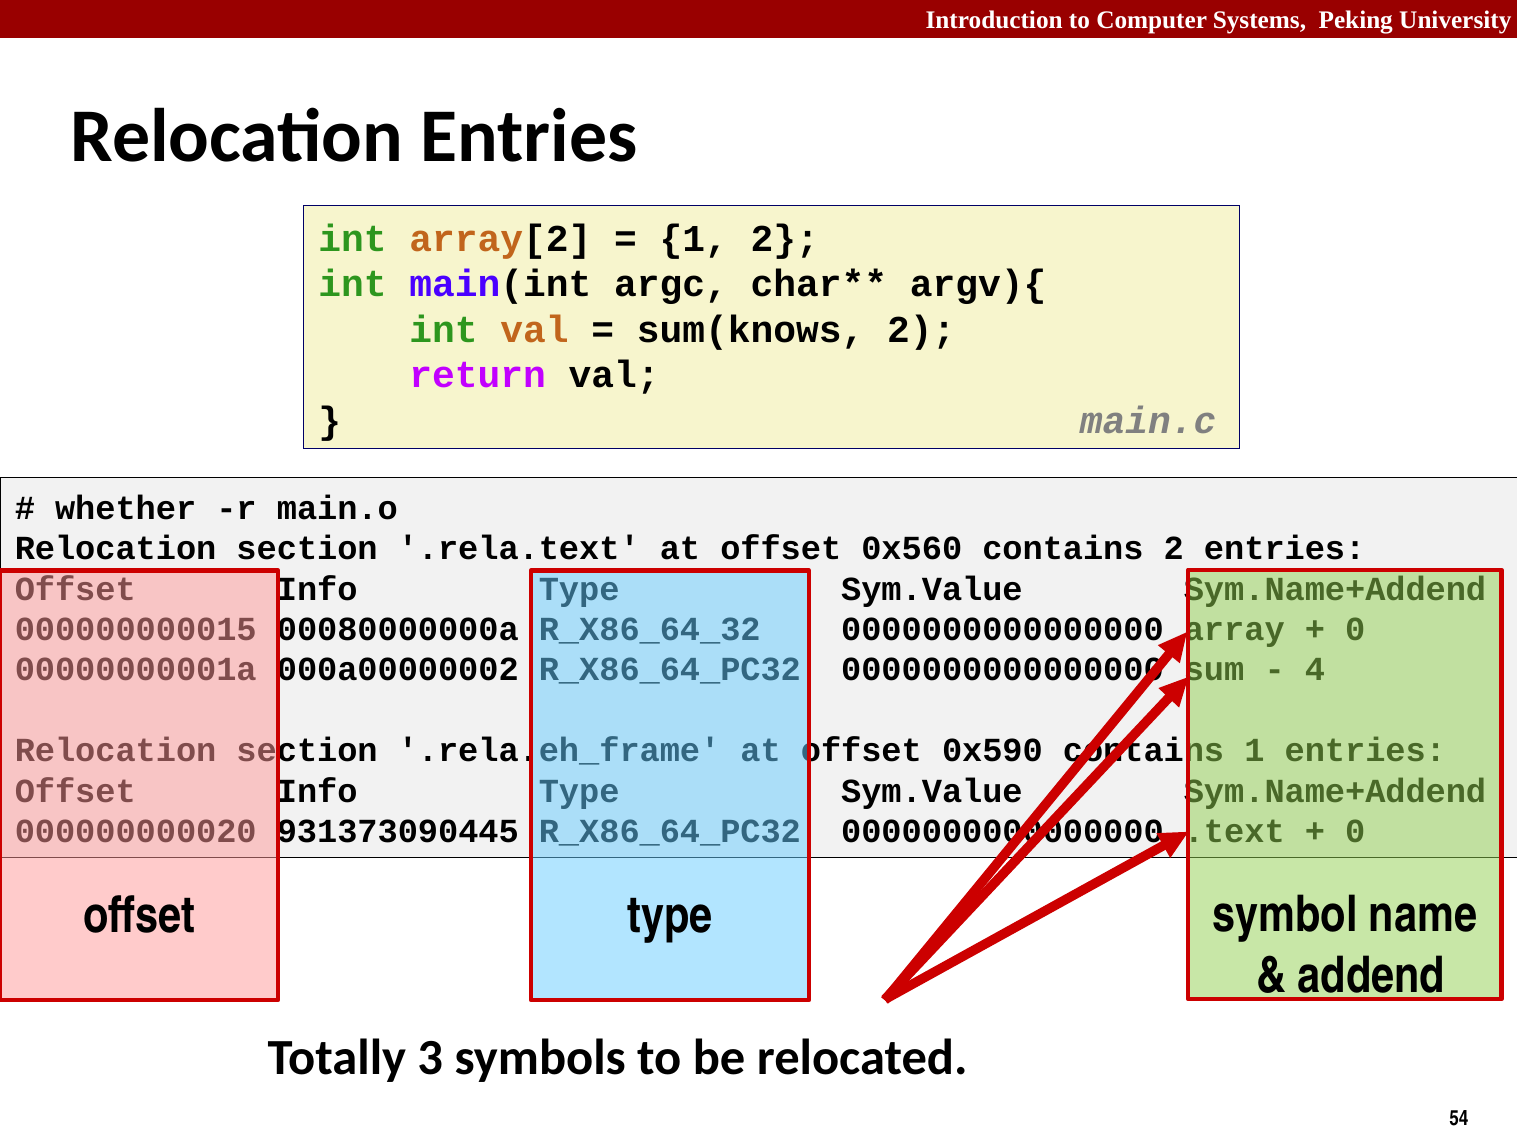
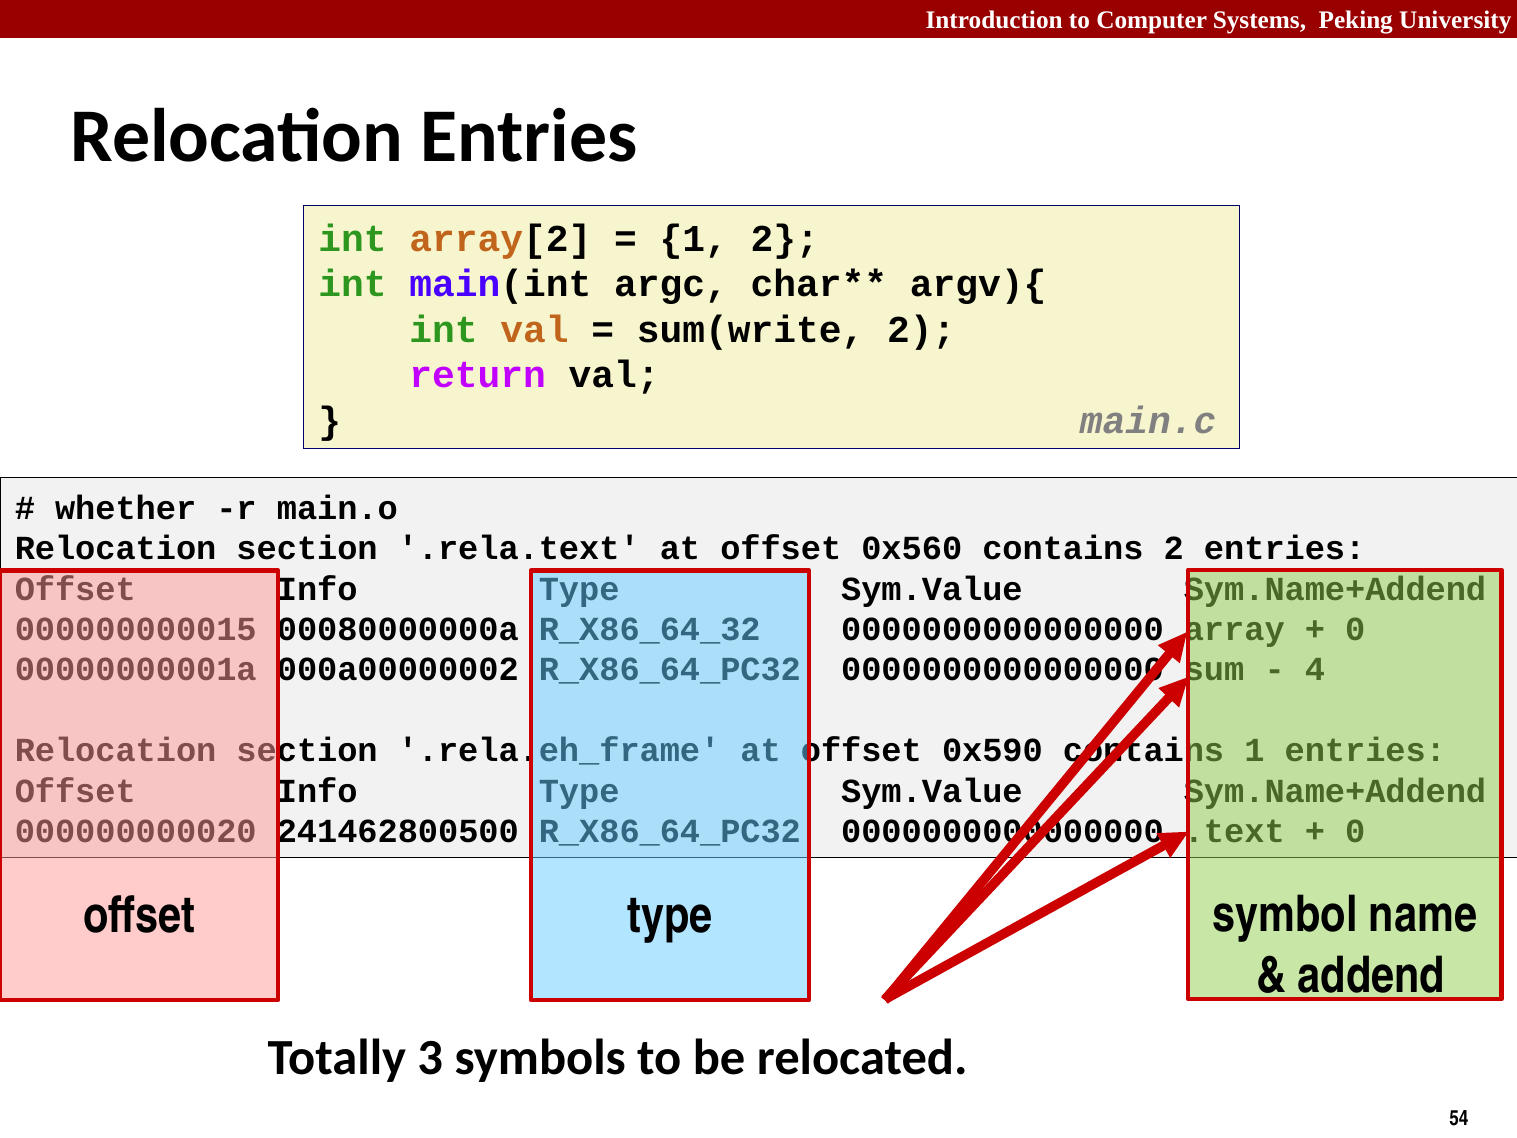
sum(knows: sum(knows -> sum(write (751, 330)
931373090445: 931373090445 -> 241462800500 (398, 831)
